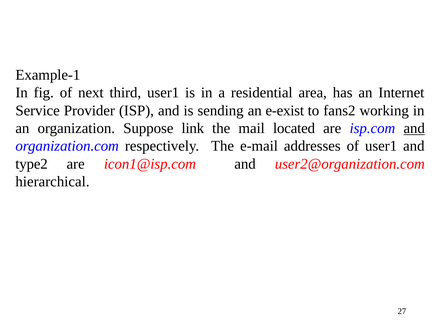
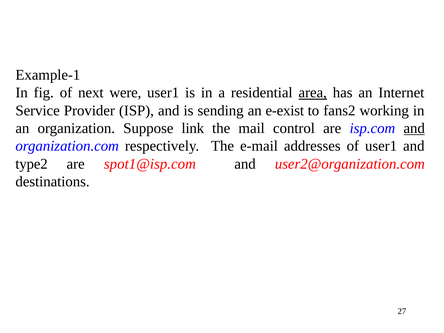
third: third -> were (125, 93)
area underline: none -> present (313, 93)
located: located -> control (294, 128)
icon1@isp.com: icon1@isp.com -> spot1@isp.com (150, 164)
hierarchical: hierarchical -> destinations (53, 182)
